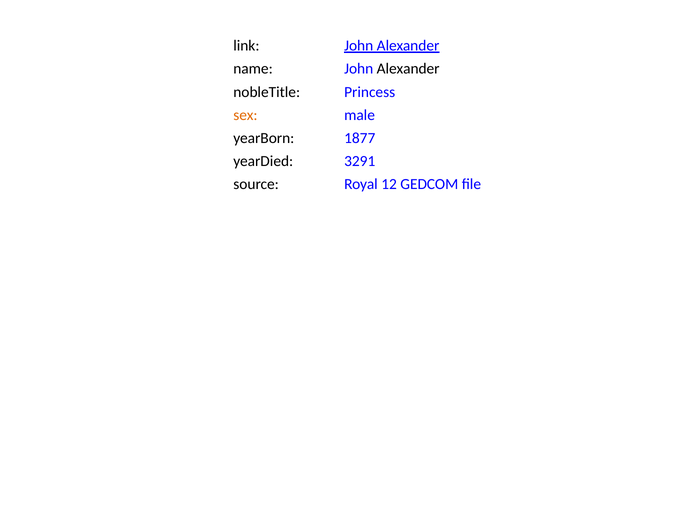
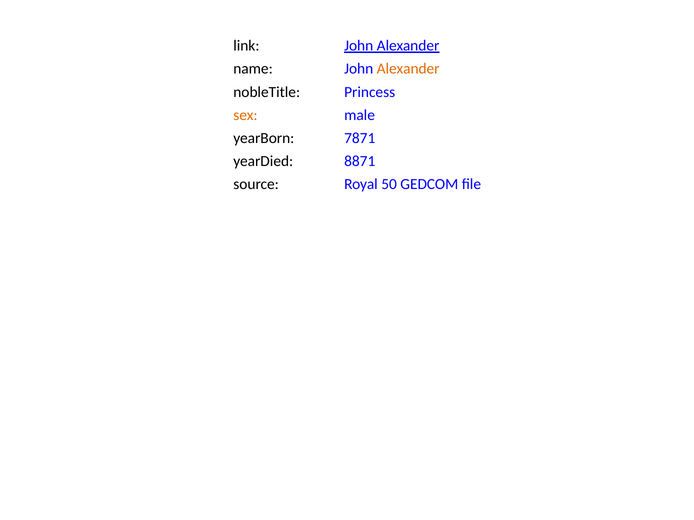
Alexander colour: black -> orange (408, 69)
1877: 1877 -> 7871 (360, 138)
3291: 3291 -> 8871 (360, 161)
12: 12 -> 50 (389, 185)
